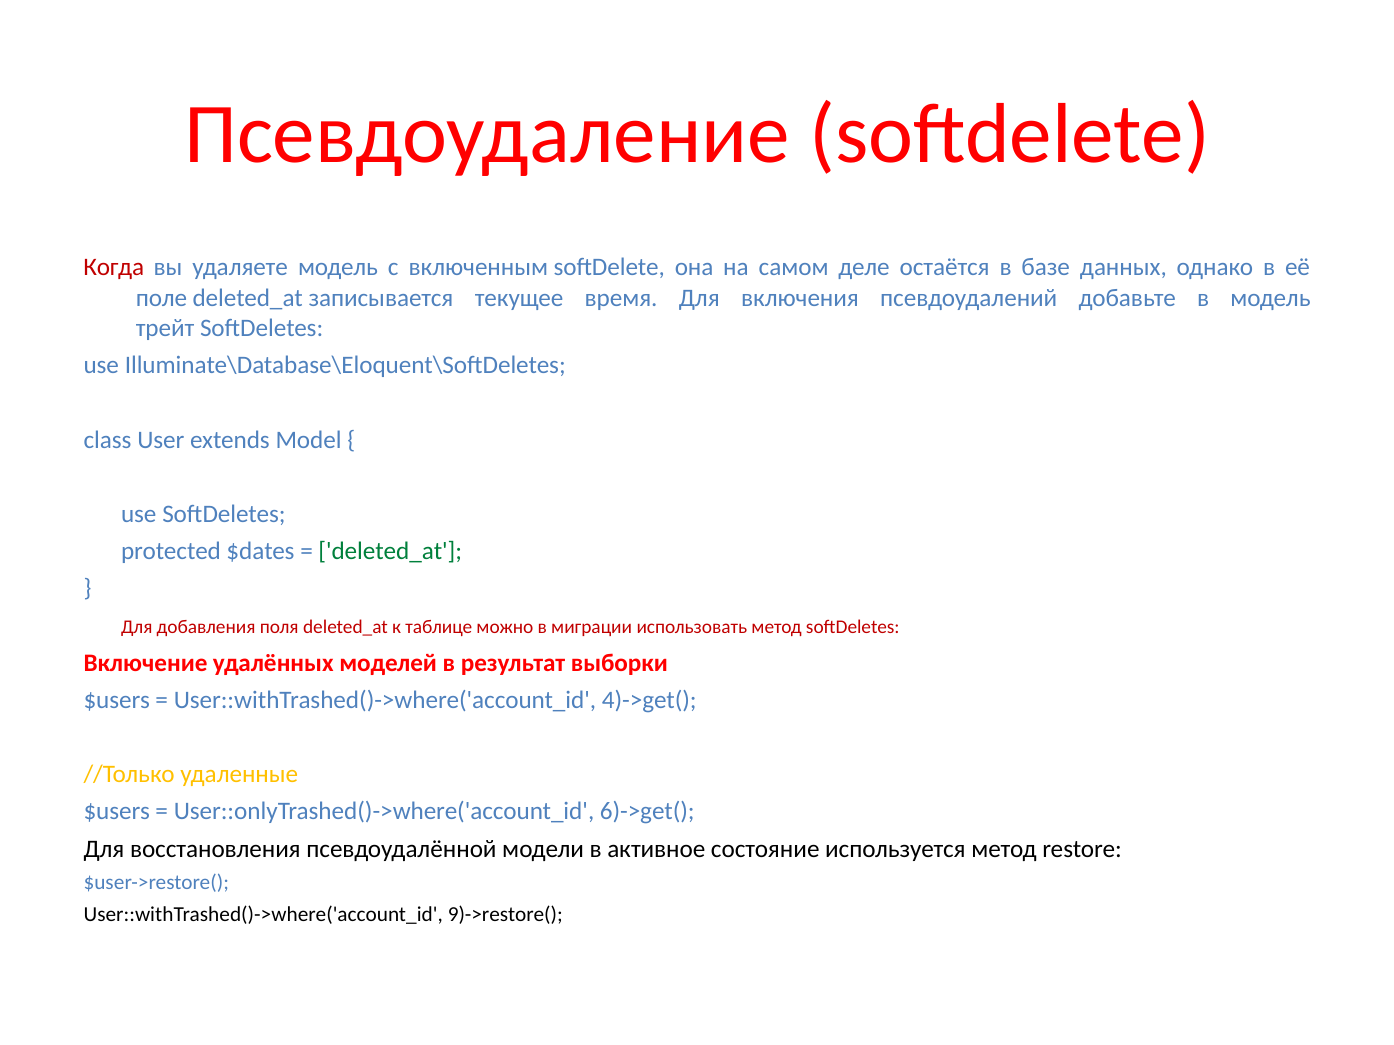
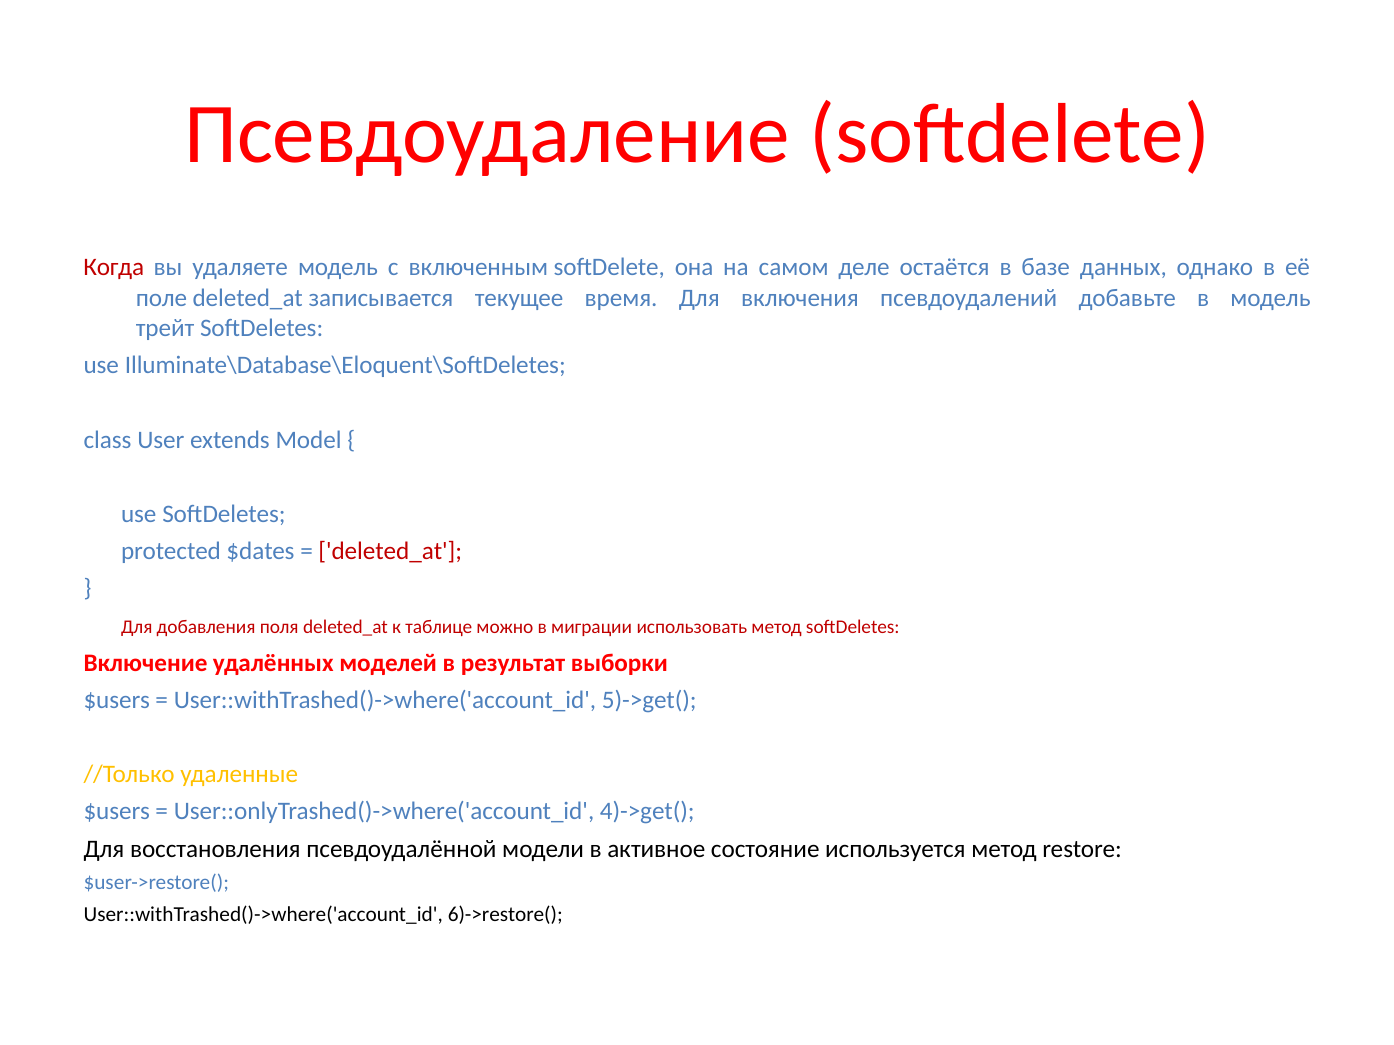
deleted_at colour: green -> red (390, 552)
4)->get(: 4)->get( -> 5)->get( (649, 700)
6)->get(: 6)->get( -> 4)->get( (647, 812)
9)->restore(: 9)->restore( -> 6)->restore( (505, 915)
